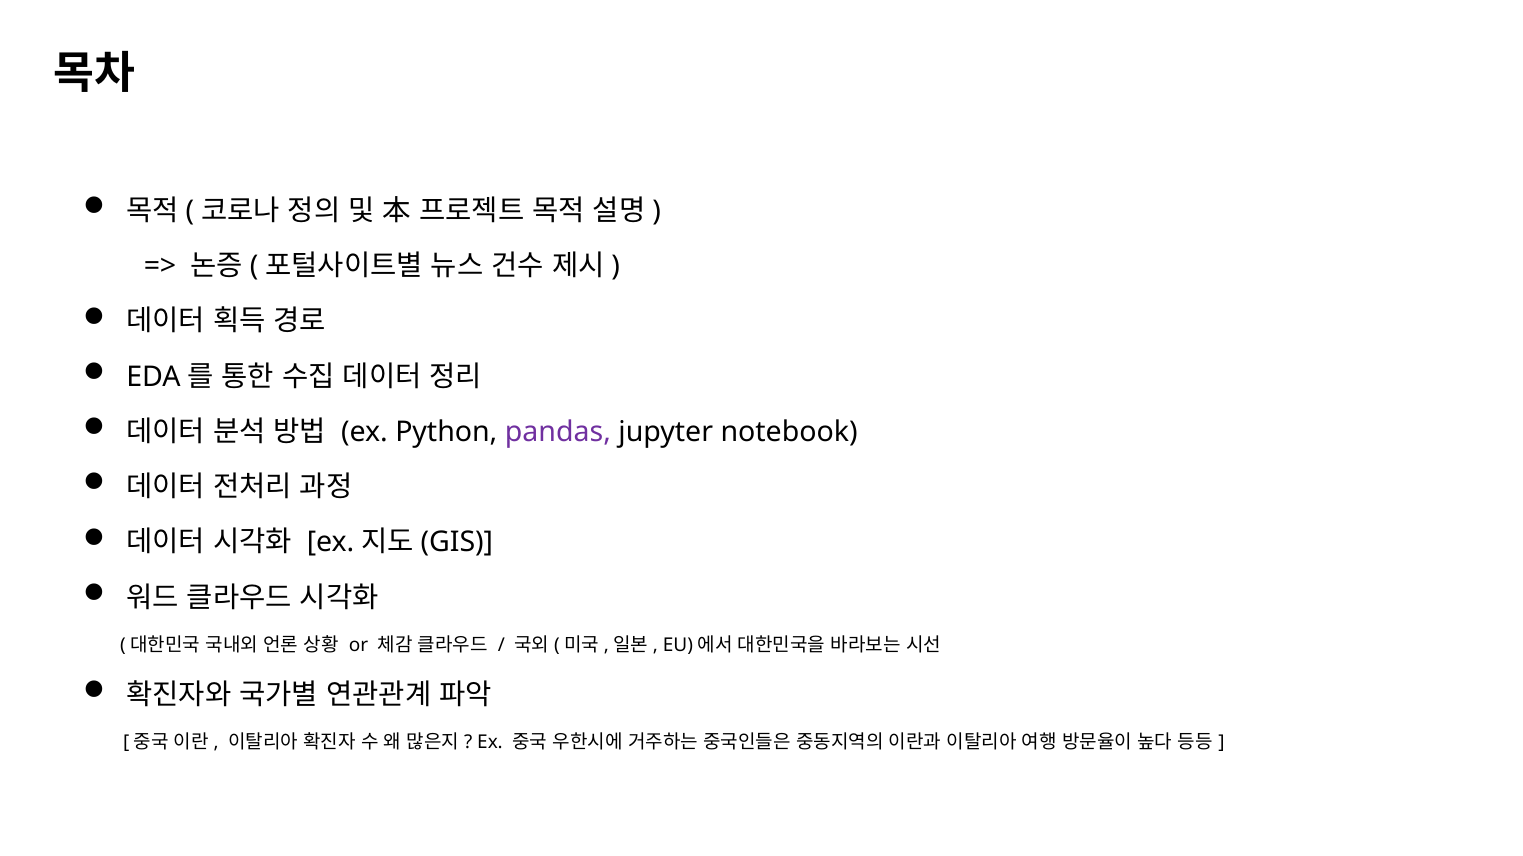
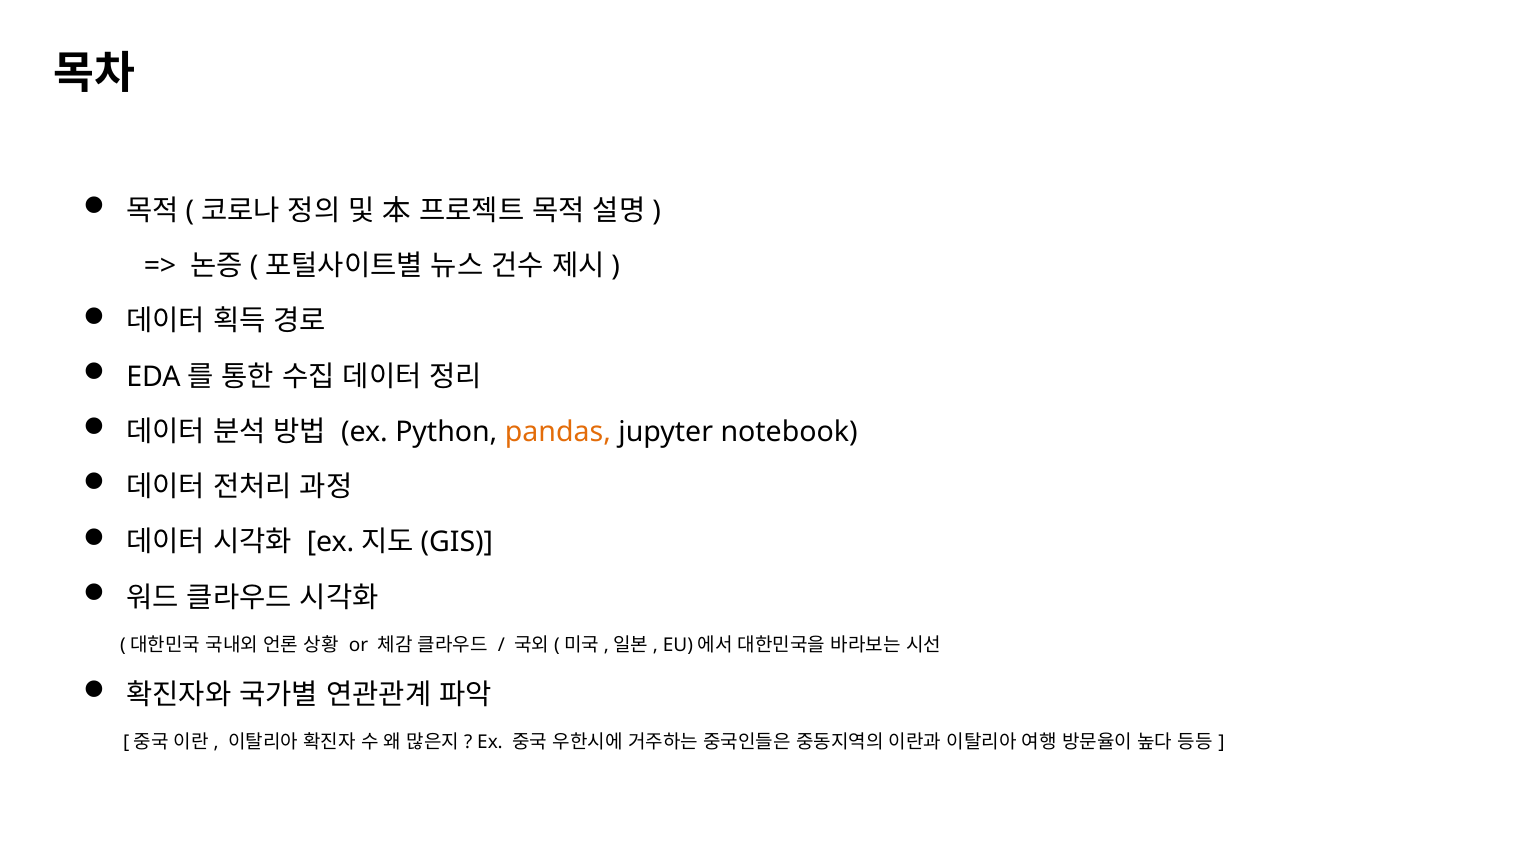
pandas colour: purple -> orange (558, 432)
